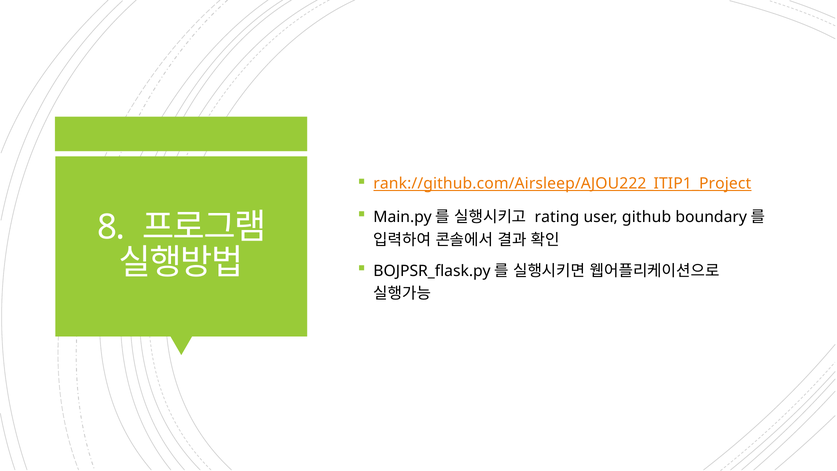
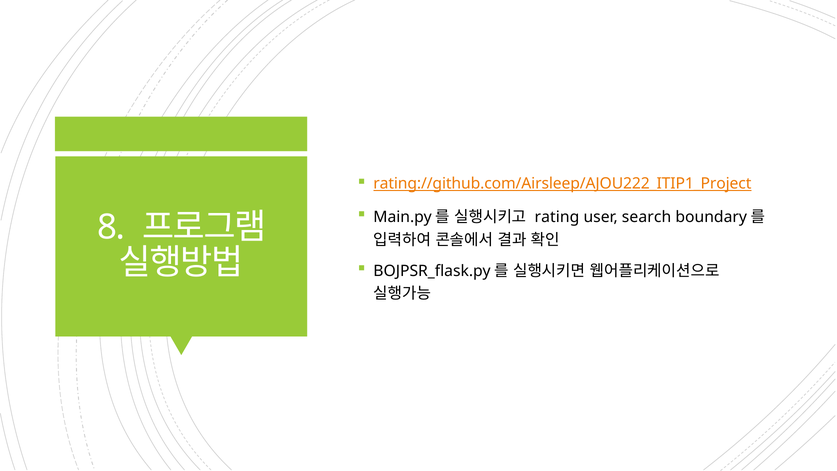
rank://github.com/Airsleep/AJOU222_ITIP1_Project: rank://github.com/Airsleep/AJOU222_ITIP1_Project -> rating://github.com/Airsleep/AJOU222_ITIP1_Project (562, 183)
github: github -> search (647, 217)
